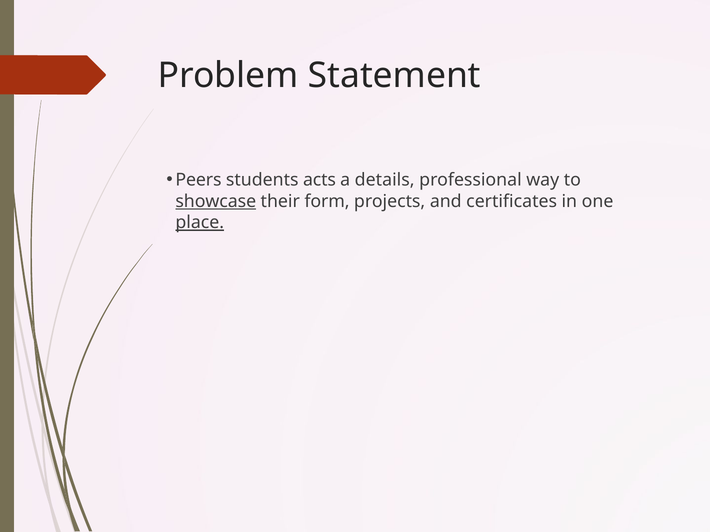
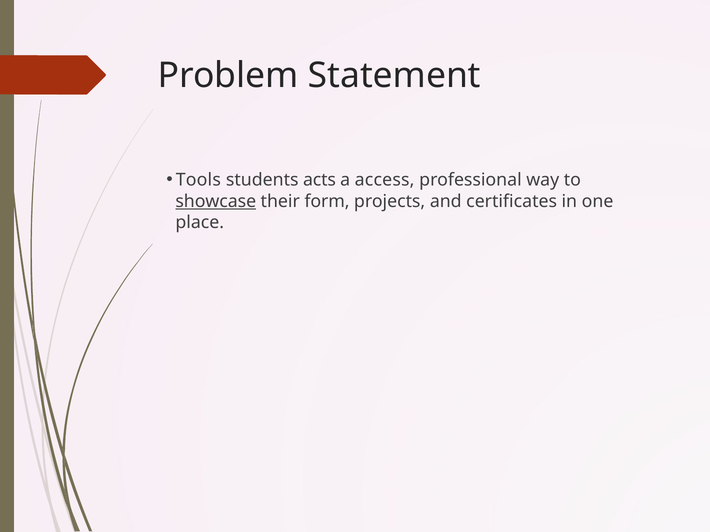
Peers: Peers -> Tools (198, 180)
details: details -> access (385, 180)
place underline: present -> none (200, 223)
